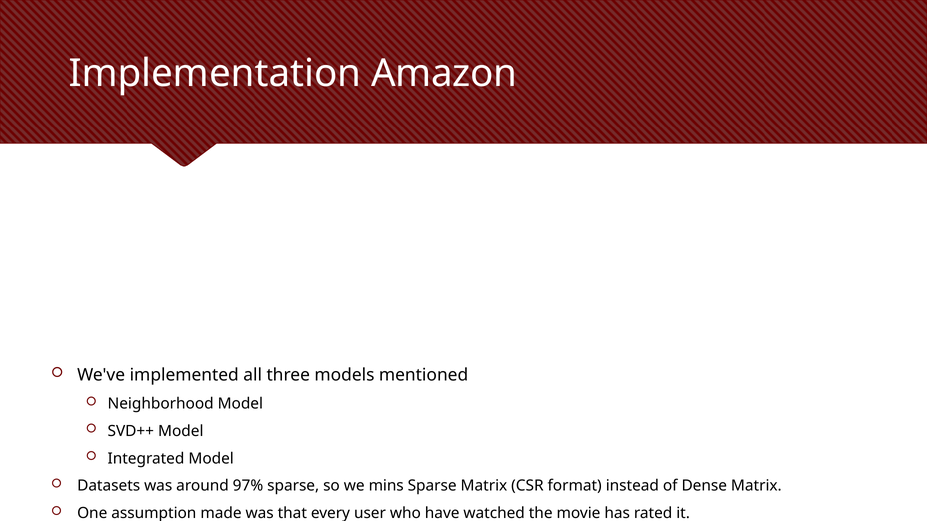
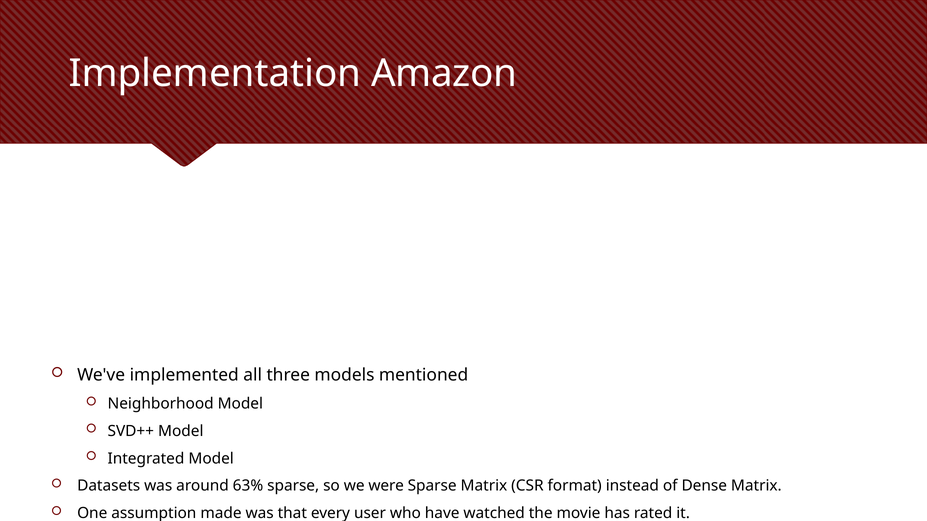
97%: 97% -> 63% (248, 486)
we mins: mins -> were (386, 486)
